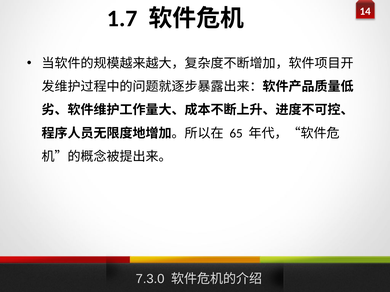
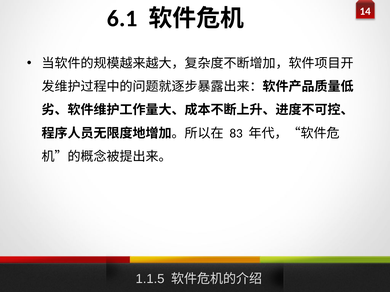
1.7: 1.7 -> 6.1 (122, 19)
65: 65 -> 83 (236, 134)
7.3.0: 7.3.0 -> 1.1.5 (150, 279)
